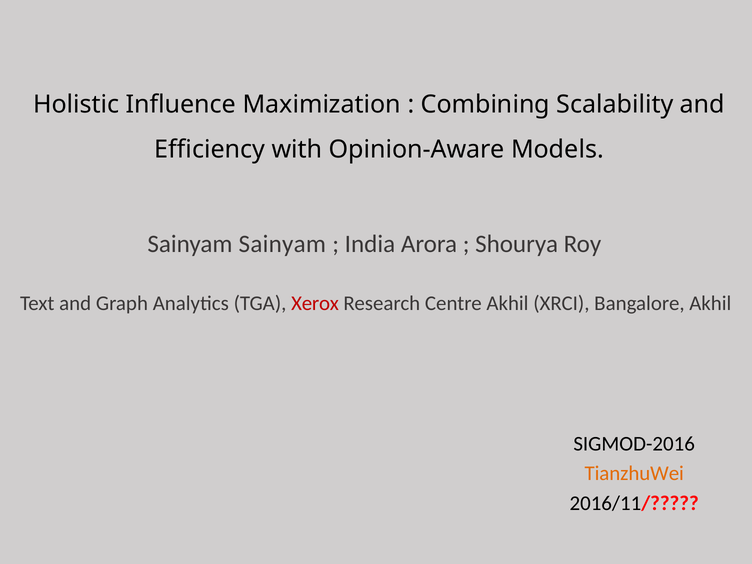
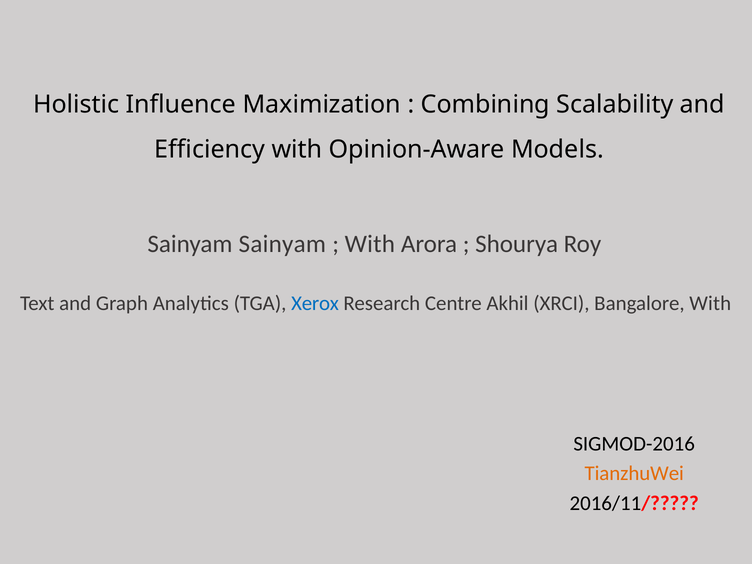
India: India -> With (370, 244)
Xerox colour: red -> blue (315, 303)
Bangalore Akhil: Akhil -> With (710, 303)
